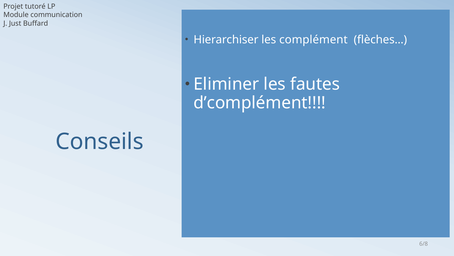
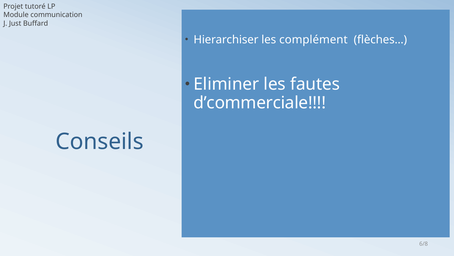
d’complément: d’complément -> d’commerciale (260, 103)
